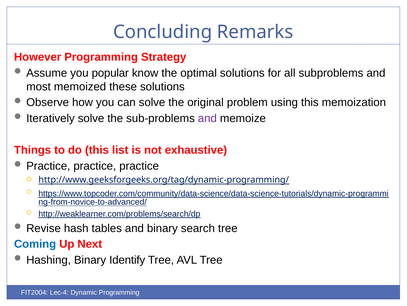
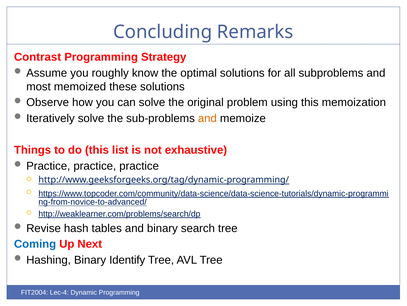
However: However -> Contrast (38, 57)
popular: popular -> roughly (110, 73)
and colour: purple -> orange (207, 118)
